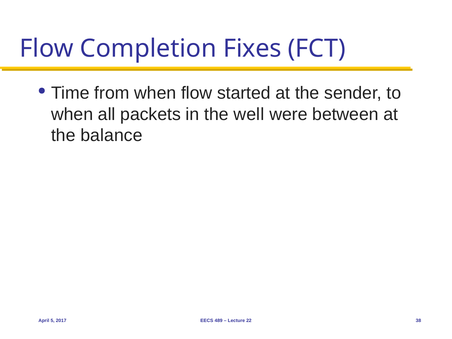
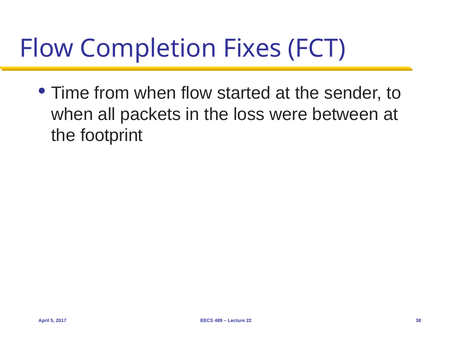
well: well -> loss (249, 114)
balance: balance -> footprint (112, 135)
